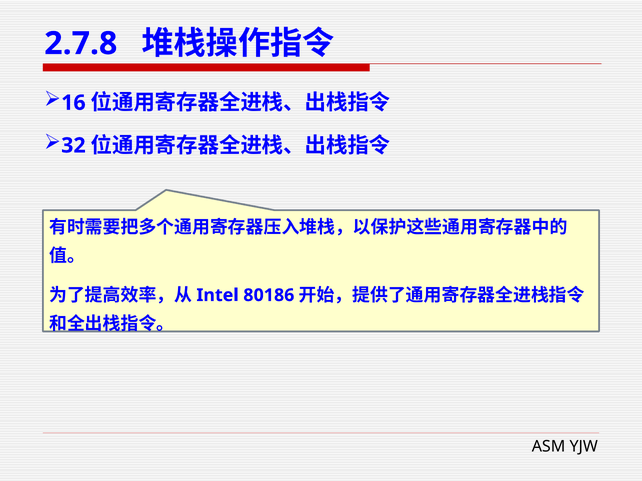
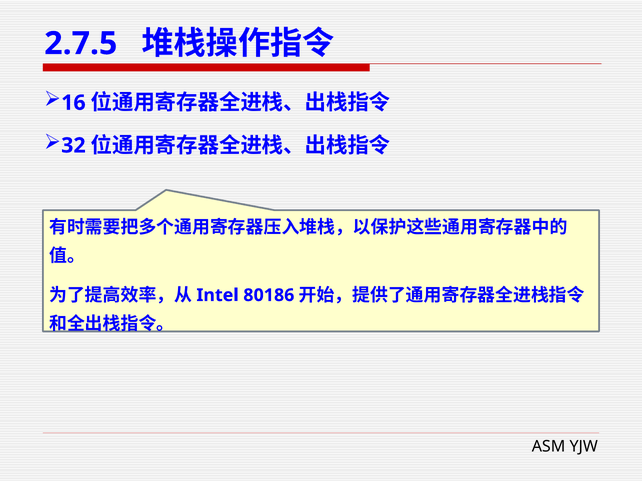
2.7.8: 2.7.8 -> 2.7.5 (81, 44)
